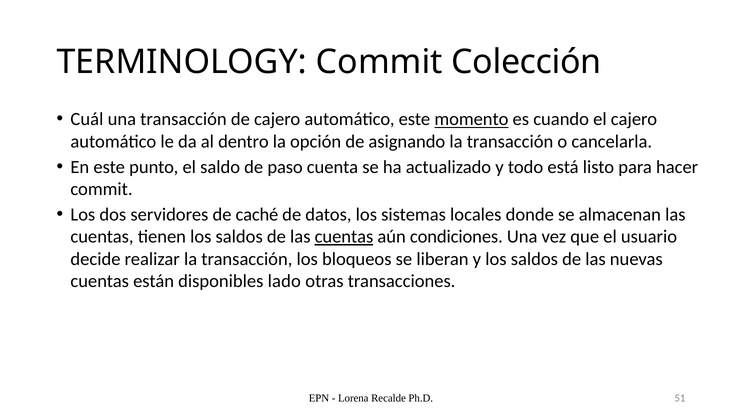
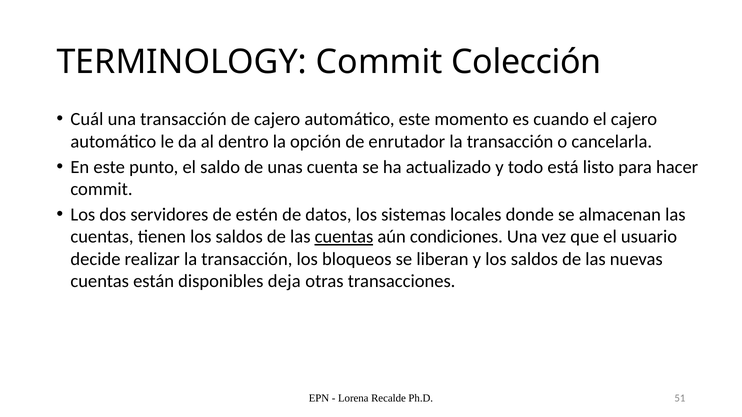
momento underline: present -> none (471, 119)
asignando: asignando -> enrutador (407, 142)
paso: paso -> unas (285, 167)
caché: caché -> estén (257, 215)
lado: lado -> deja (284, 281)
